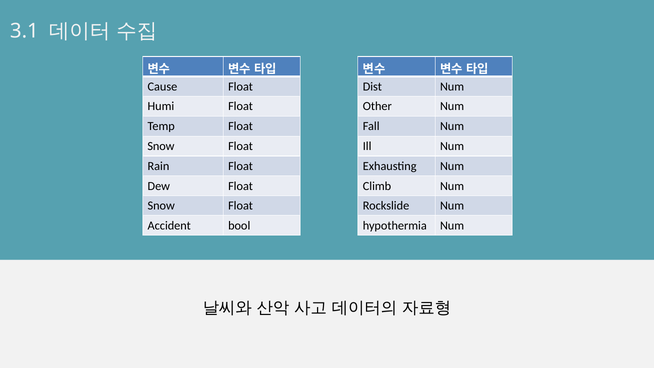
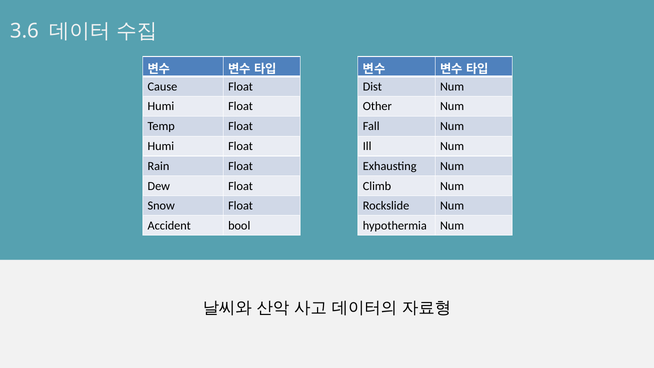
3.1: 3.1 -> 3.6 (24, 31)
Snow: Snow -> Humi (161, 146)
